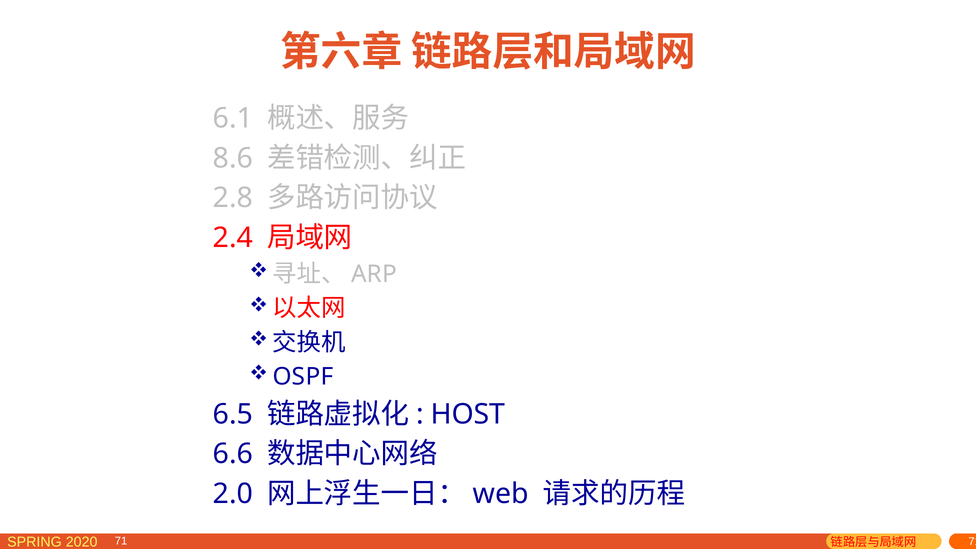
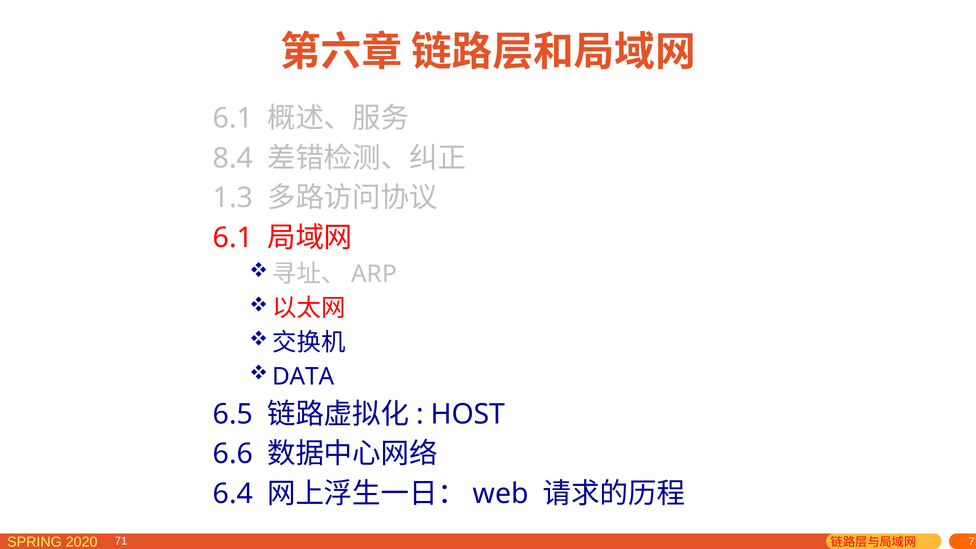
8.6: 8.6 -> 8.4 (233, 158)
2.8: 2.8 -> 1.3 (233, 198)
2.4: 2.4 -> 6.1 (233, 238)
OSPF: OSPF -> DATA (303, 377)
2.0: 2.0 -> 6.4 (233, 494)
